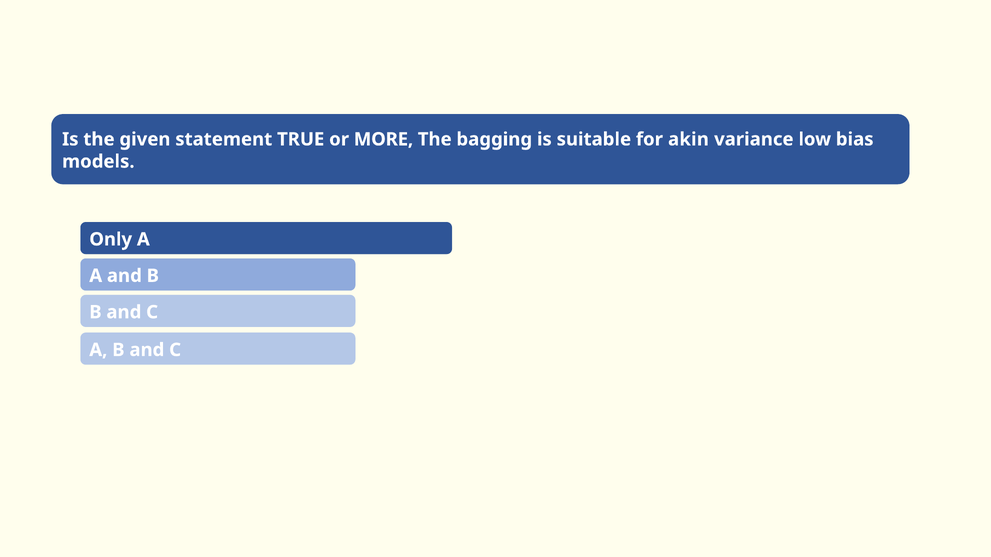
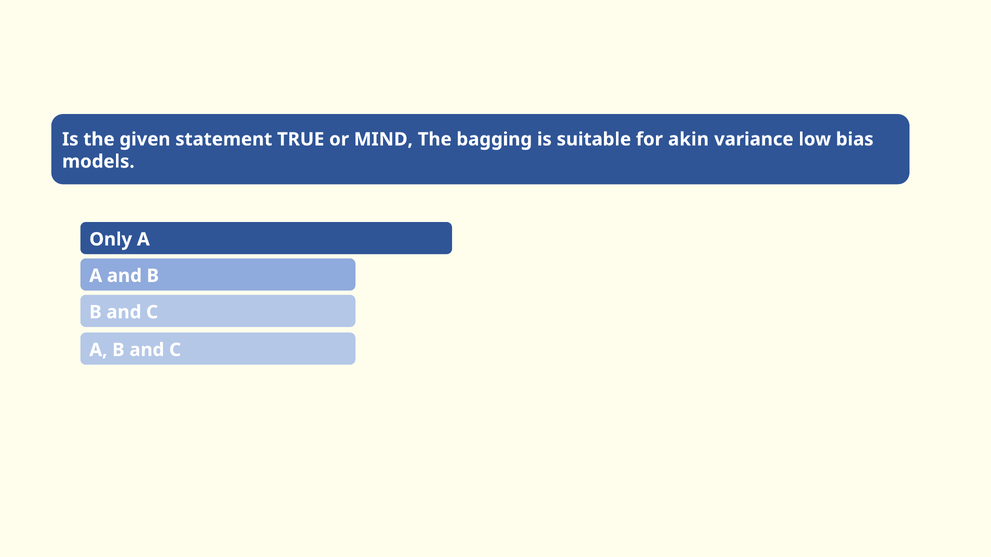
MORE: MORE -> MIND (383, 139)
